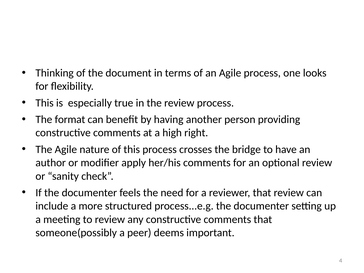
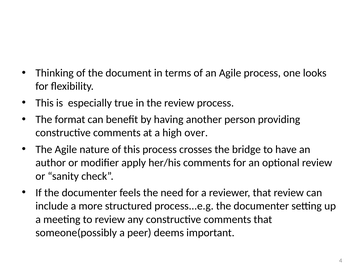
right: right -> over (196, 133)
